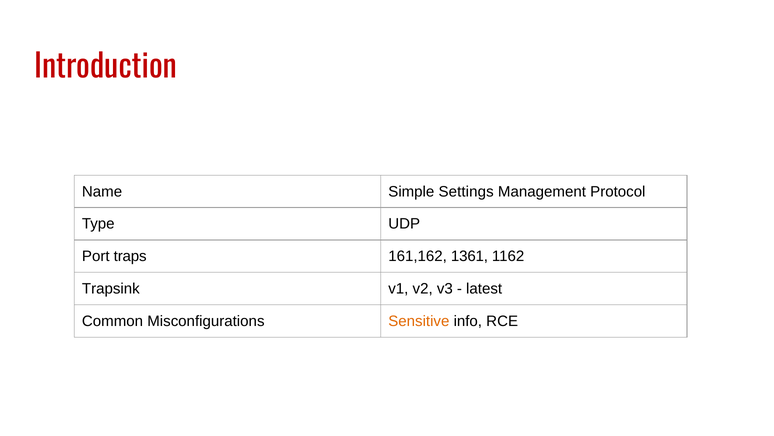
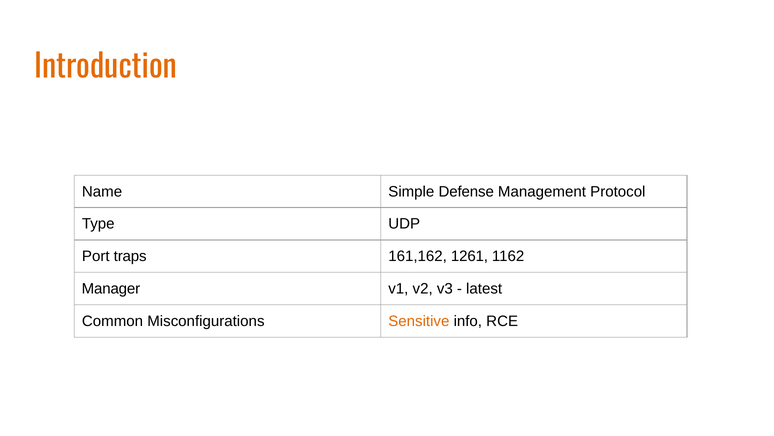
Introduction colour: red -> orange (106, 67)
Settings: Settings -> Defense (466, 191)
1361: 1361 -> 1261 (469, 256)
Trapsink: Trapsink -> Manager (111, 288)
